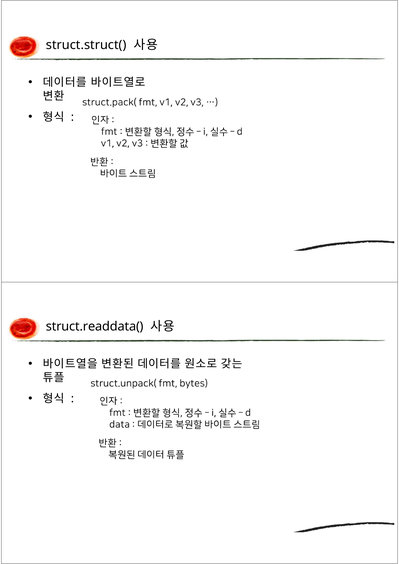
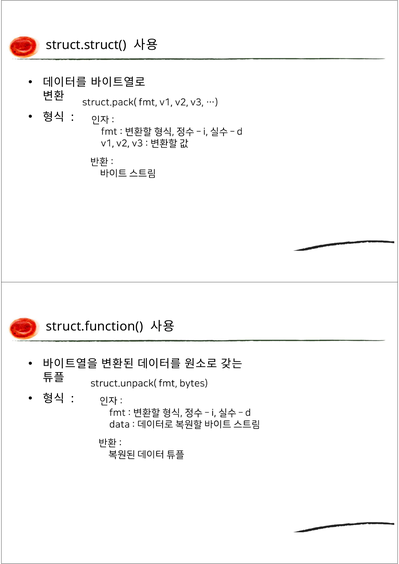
struct.readdata(: struct.readdata( -> struct.function( (95, 327)
